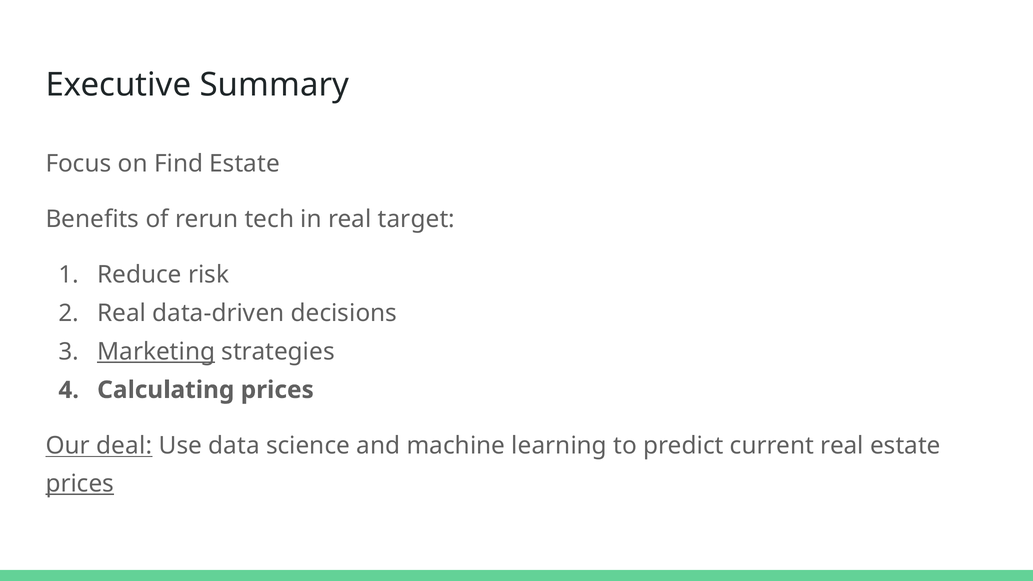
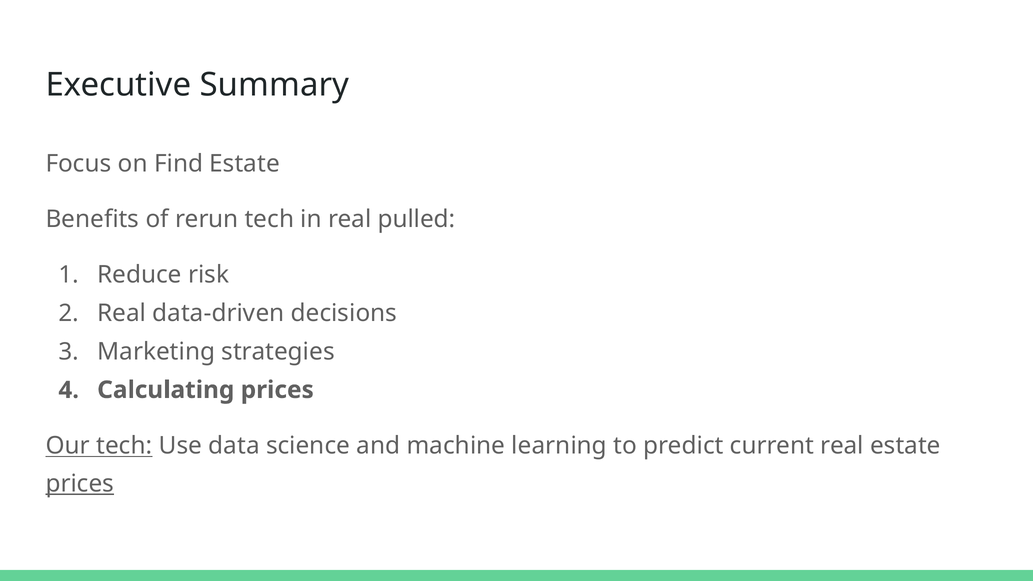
target: target -> pulled (416, 219)
Marketing underline: present -> none (156, 352)
Our deal: deal -> tech (124, 446)
